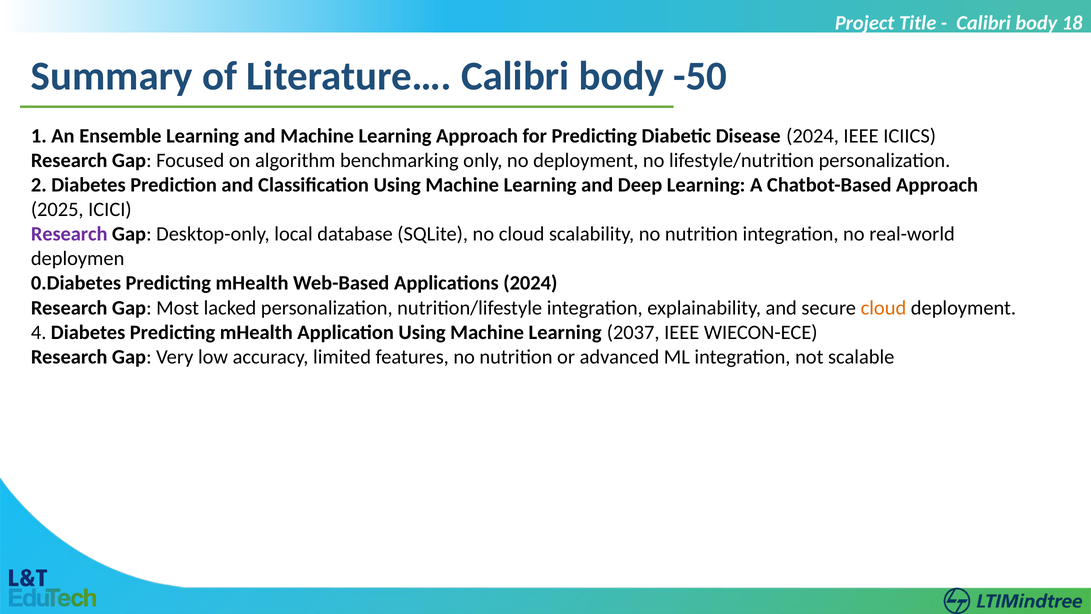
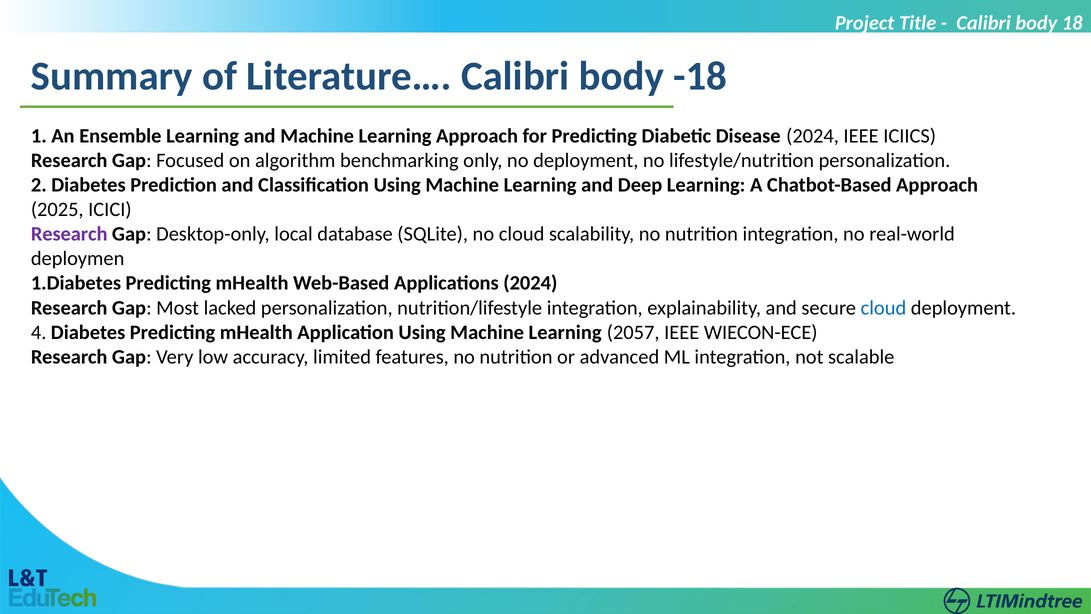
-50: -50 -> -18 (700, 76)
0.Diabetes: 0.Diabetes -> 1.Diabetes (76, 283)
cloud colour: orange -> blue (883, 308)
2037: 2037 -> 2057 (633, 332)
